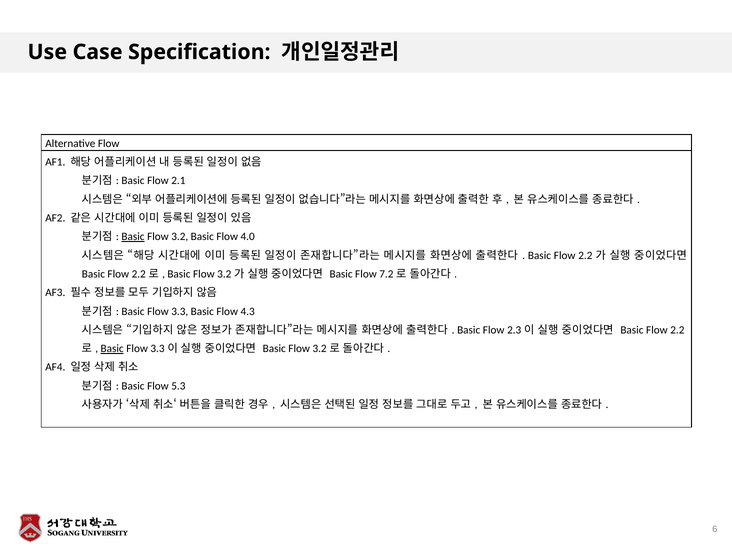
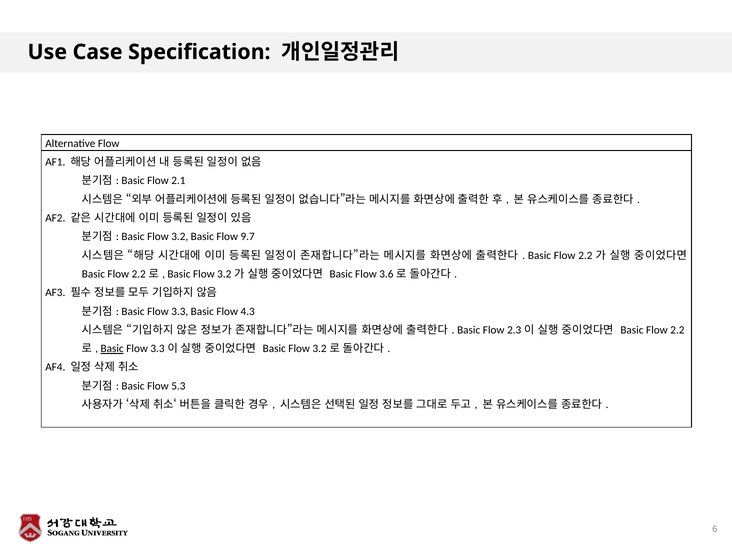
Basic underline: present -> none (133, 237)
4.0: 4.0 -> 9.7 (248, 237)
7.2: 7.2 -> 3.6 (386, 274)
